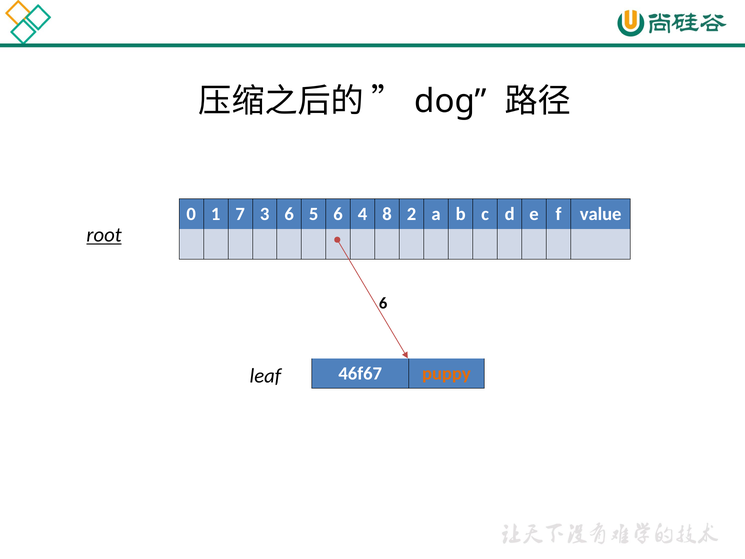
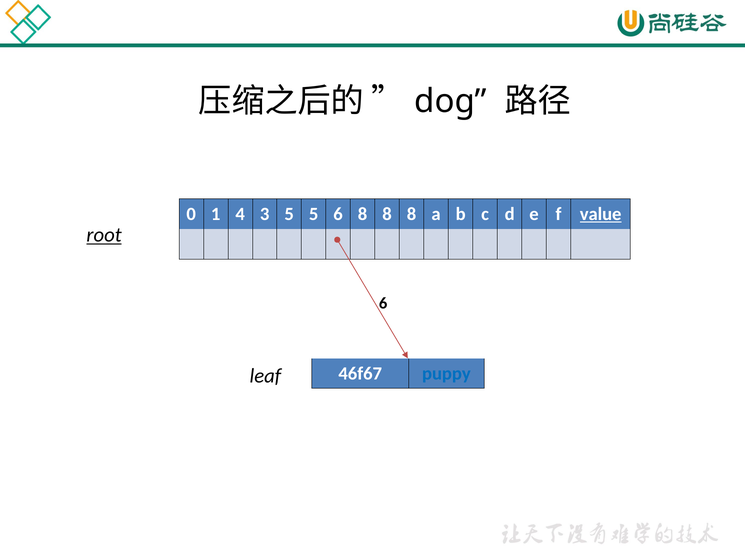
7: 7 -> 4 (240, 214)
3 6: 6 -> 5 (289, 214)
6 4: 4 -> 8 (363, 214)
2: 2 -> 8 (412, 214)
value underline: none -> present (601, 214)
puppy colour: orange -> blue (446, 374)
